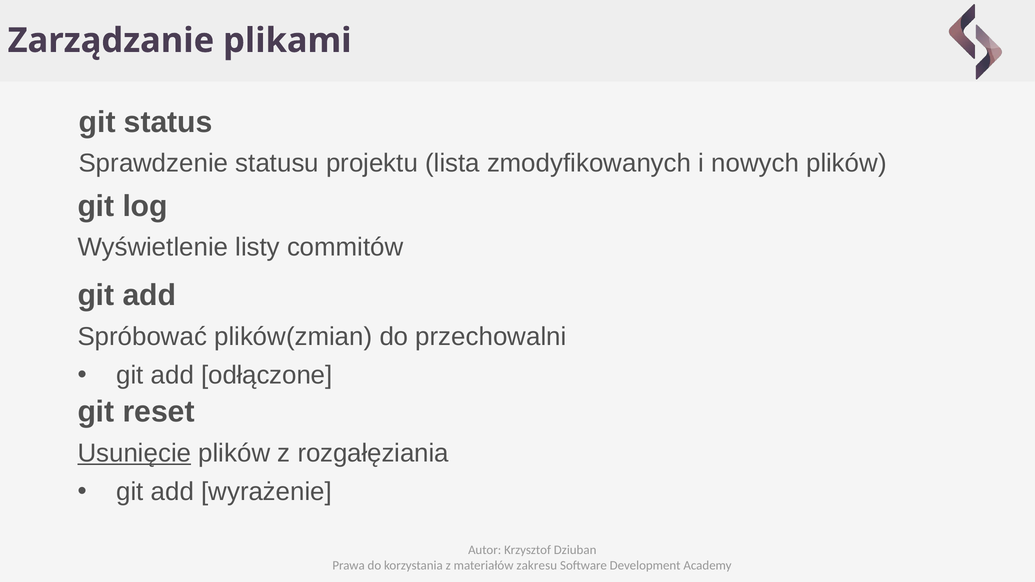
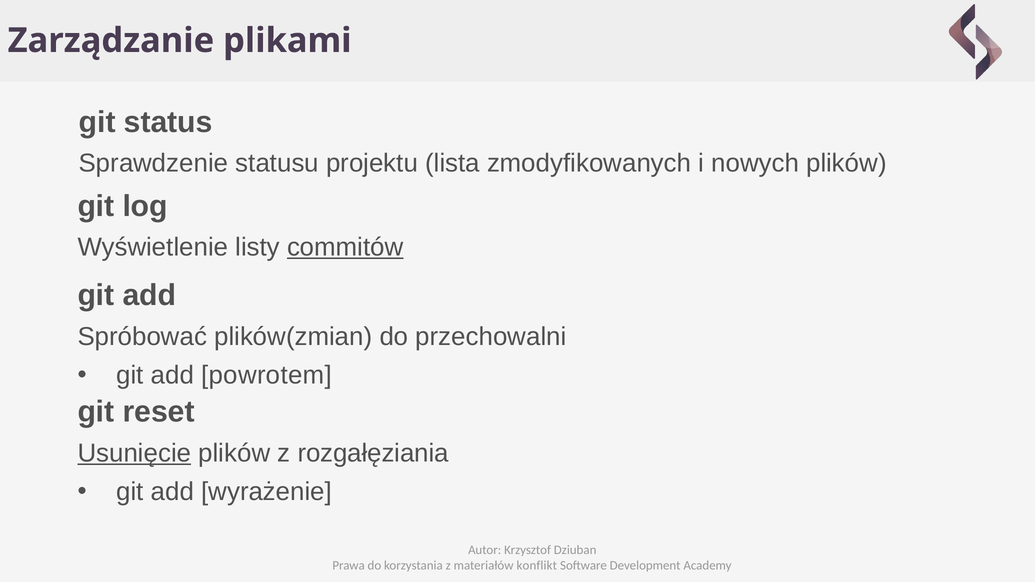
commitów underline: none -> present (345, 247)
odłączone: odłączone -> powrotem (267, 375)
zakresu: zakresu -> konflikt (537, 566)
